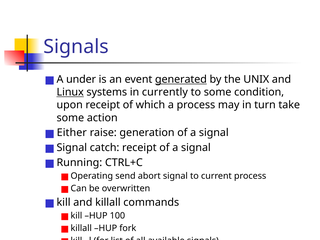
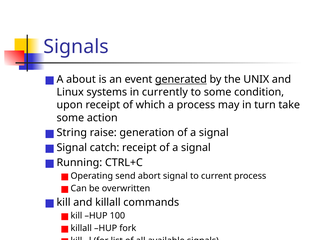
under: under -> about (81, 79)
Linux underline: present -> none (70, 92)
Either: Either -> String (72, 133)
